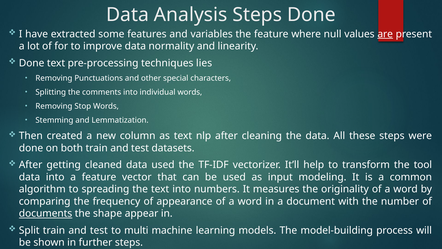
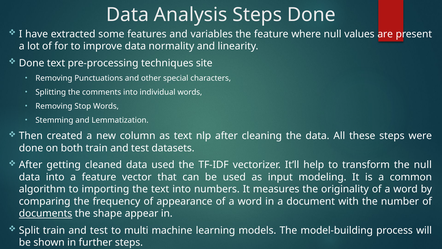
are underline: present -> none (385, 34)
lies: lies -> site (204, 63)
the tool: tool -> null (423, 165)
spreading: spreading -> importing (105, 189)
